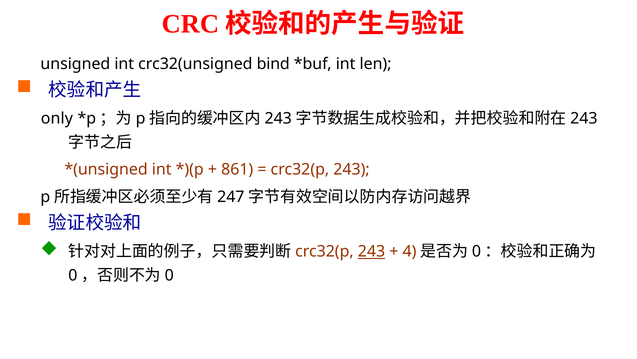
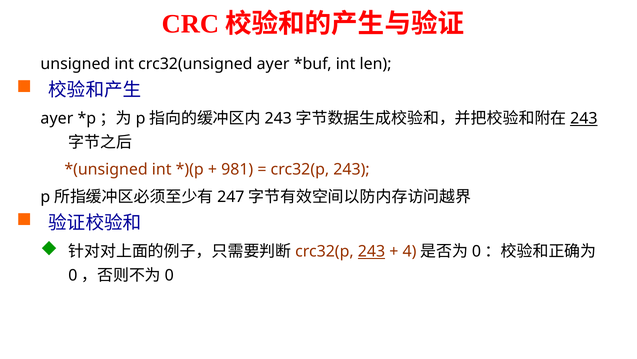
crc32(unsigned bind: bind -> ayer (273, 64)
only: only -> ayer (57, 118)
243 underline: none -> present (584, 118)
861: 861 -> 981 (237, 169)
